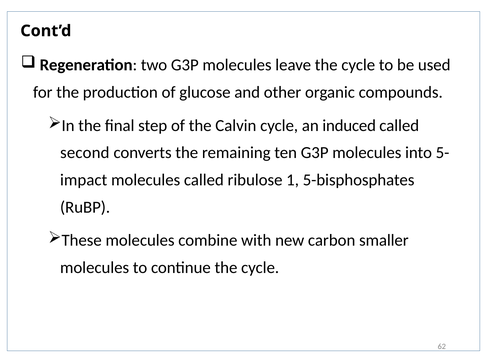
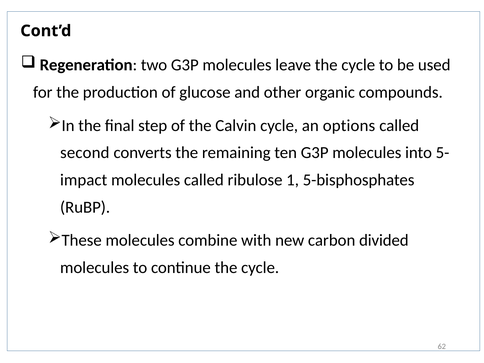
induced: induced -> options (349, 126)
smaller: smaller -> divided (384, 240)
